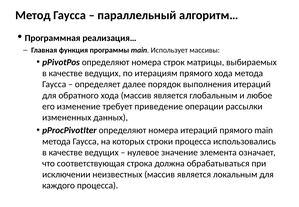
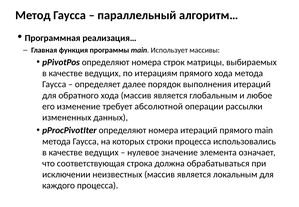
приведение: приведение -> абсолютной (159, 106)
